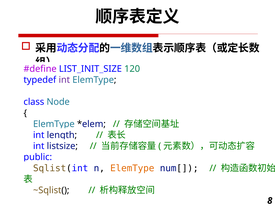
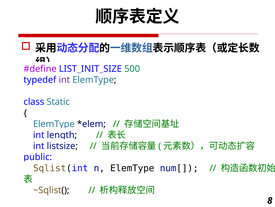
120: 120 -> 500 (132, 69)
Node: Node -> Static (58, 102)
ElemType colour: orange -> black (132, 168)
